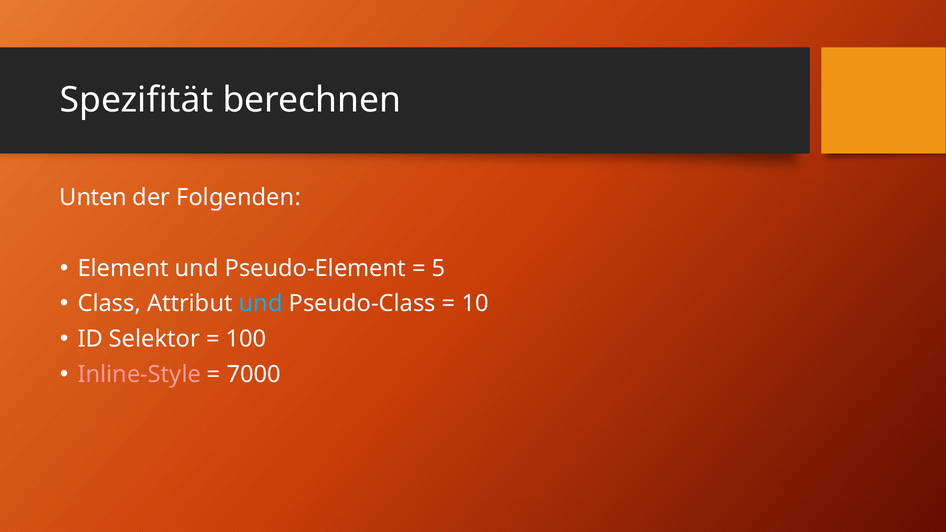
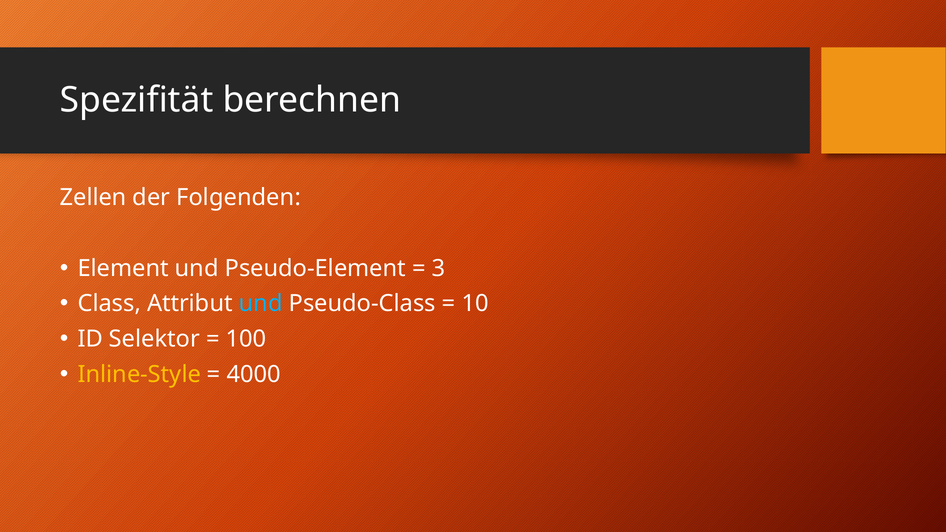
Unten: Unten -> Zellen (93, 197)
5: 5 -> 3 (439, 268)
Inline-Style colour: pink -> yellow (139, 374)
7000: 7000 -> 4000 (254, 374)
